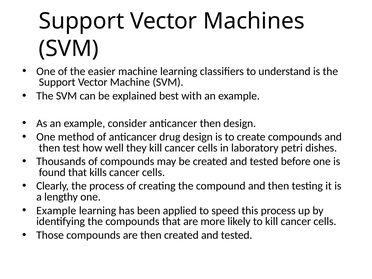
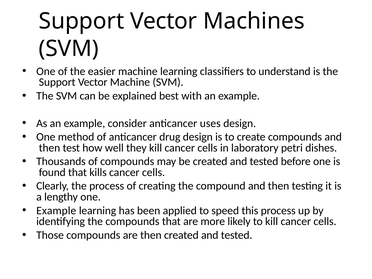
anticancer then: then -> uses (210, 123)
